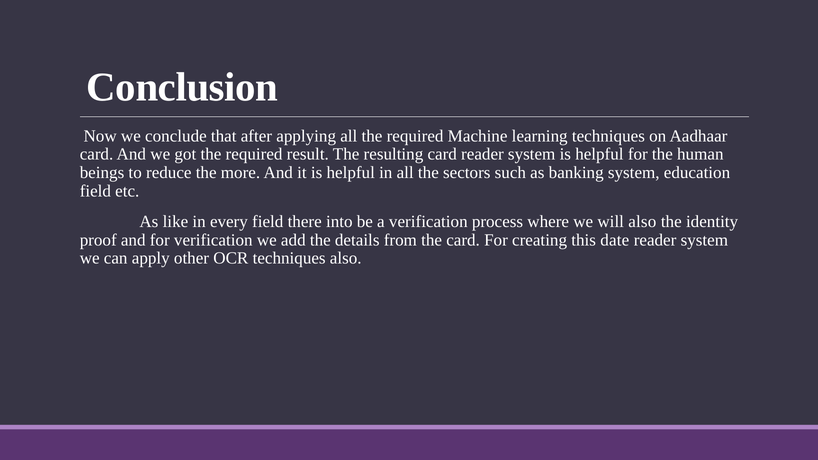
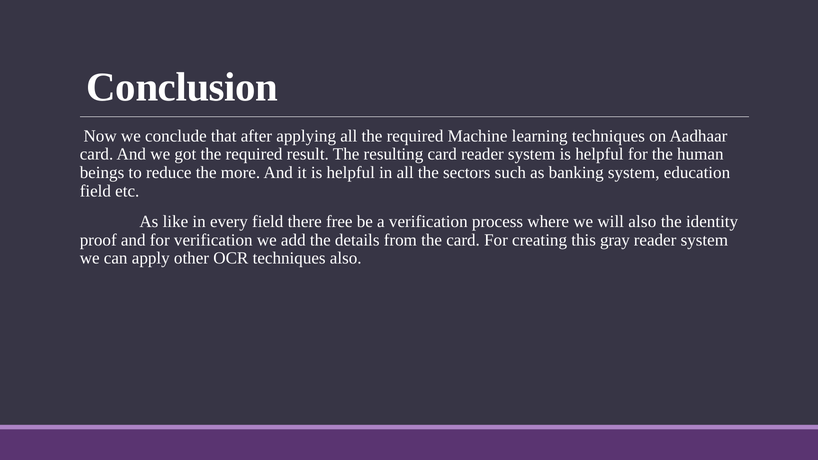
into: into -> free (339, 222)
date: date -> gray (615, 240)
